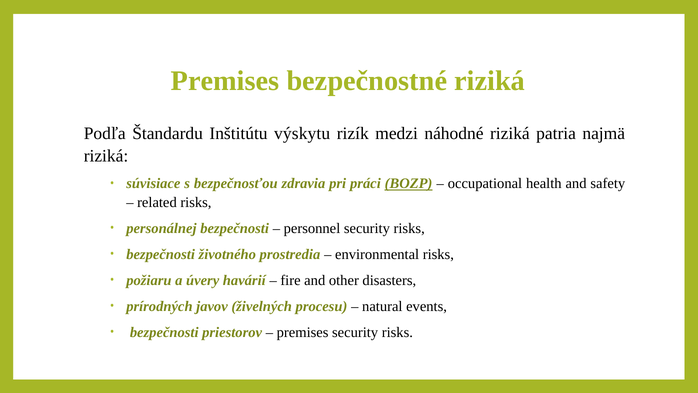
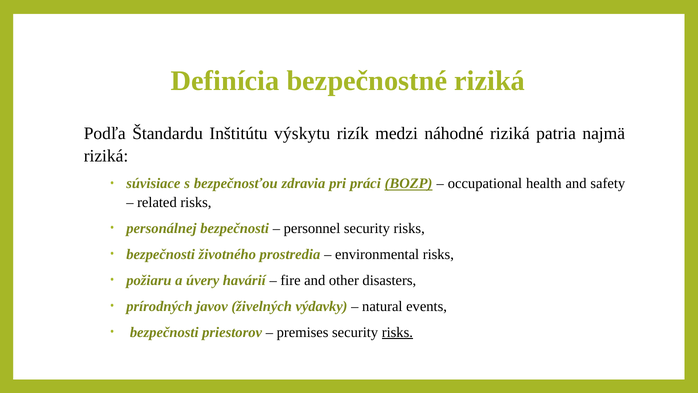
Premises: Premises -> Definícia (225, 81)
procesu: procesu -> výdavky (322, 306)
risks underline: none -> present (397, 332)
